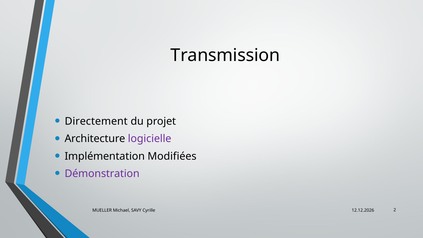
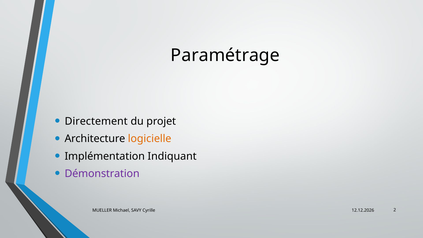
Transmission: Transmission -> Paramétrage (225, 55)
logicielle colour: purple -> orange (150, 139)
Modifiées: Modifiées -> Indiquant (172, 156)
